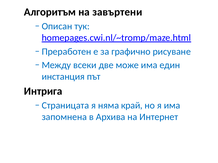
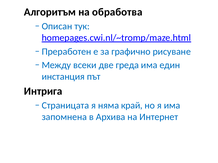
завъртени: завъртени -> обработва (117, 12)
може: може -> греда (127, 65)
